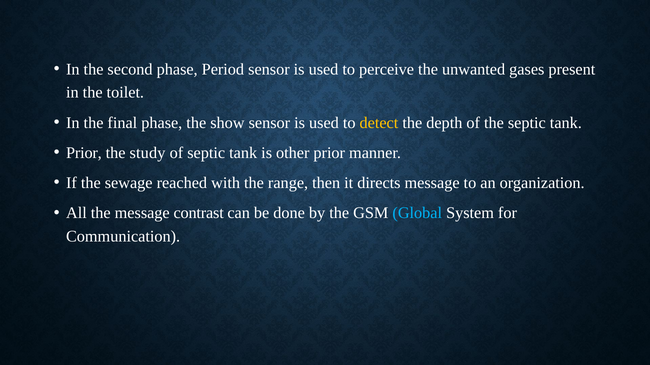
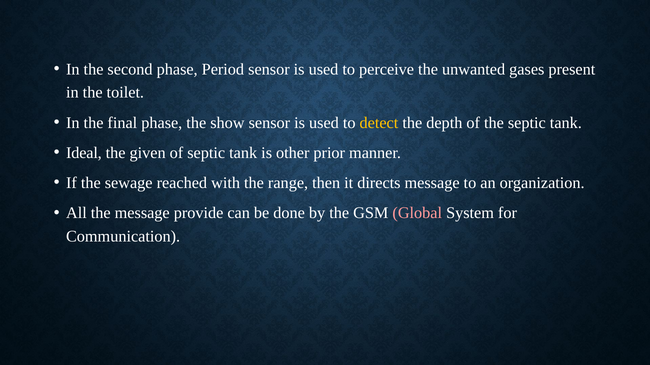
Prior: Prior -> Ideal (84, 153)
study: study -> given (148, 153)
contrast: contrast -> provide (199, 213)
Global colour: light blue -> pink (417, 213)
